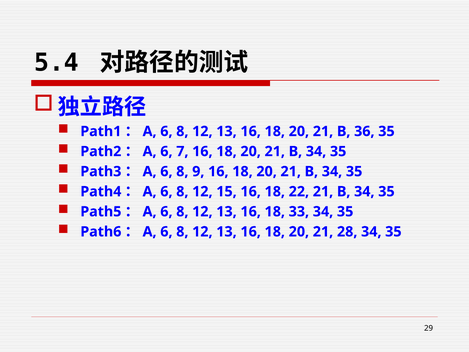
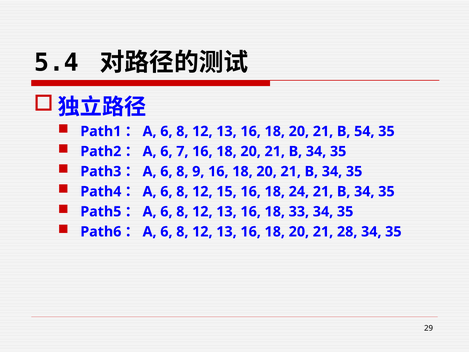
36: 36 -> 54 (364, 131)
22: 22 -> 24 (299, 191)
